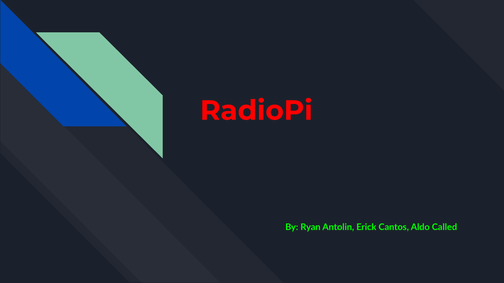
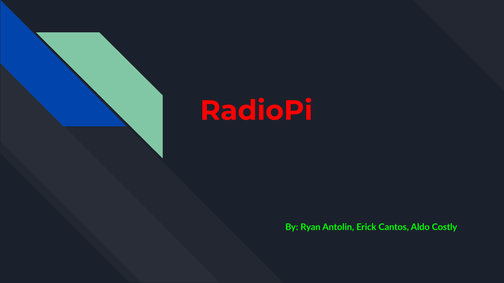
Called: Called -> Costly (445, 227)
